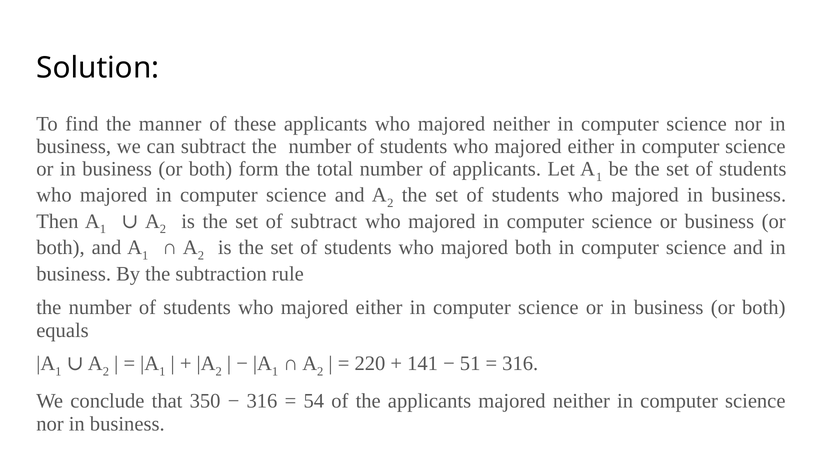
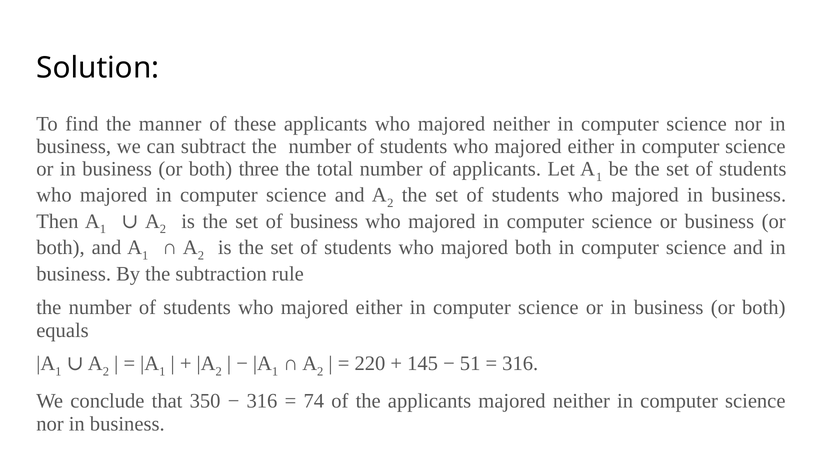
form: form -> three (259, 169)
of subtract: subtract -> business (324, 221)
141: 141 -> 145 (423, 364)
54: 54 -> 74 (314, 401)
